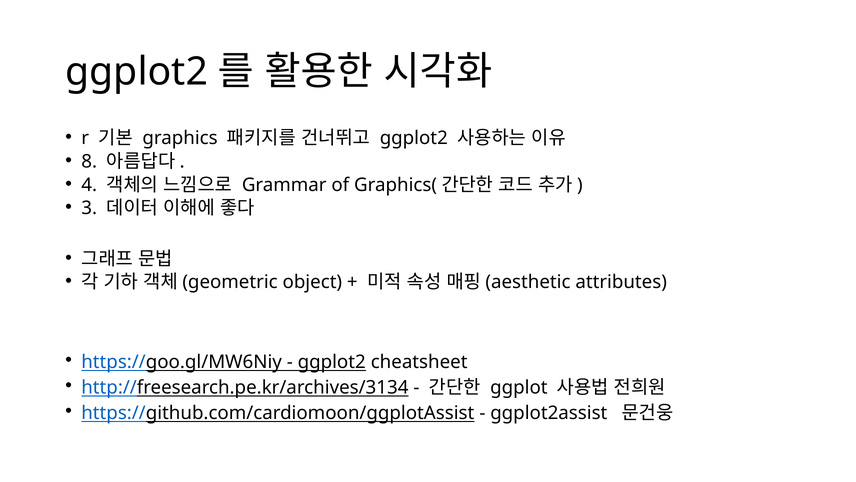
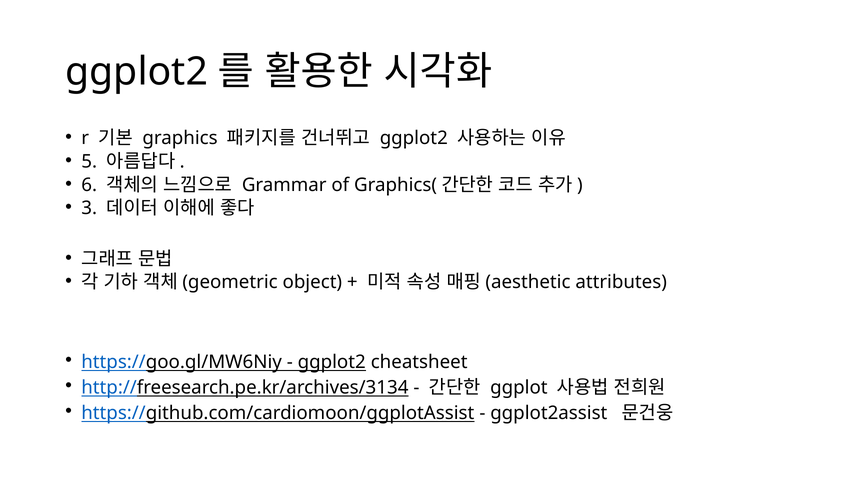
8: 8 -> 5 (89, 161)
4: 4 -> 6 (89, 185)
